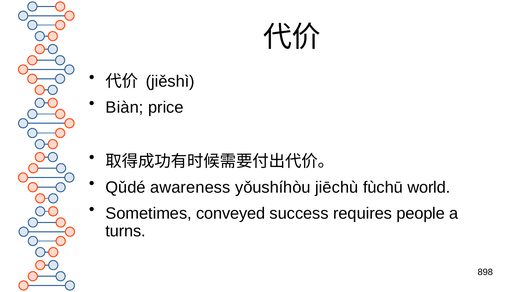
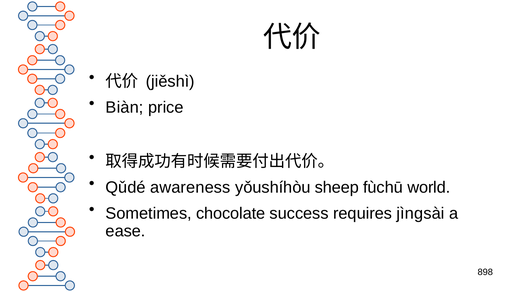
jiēchù: jiēchù -> sheep (337, 187)
conveyed: conveyed -> chocolate (231, 213)
people: people -> jìngsài (421, 213)
turns: turns -> ease (126, 231)
